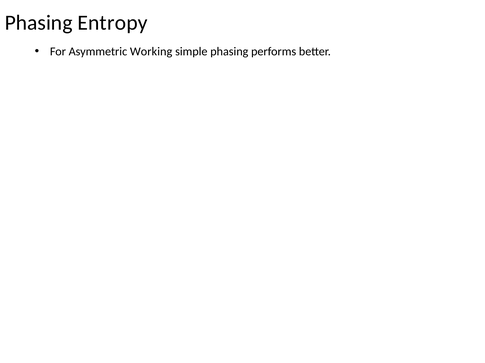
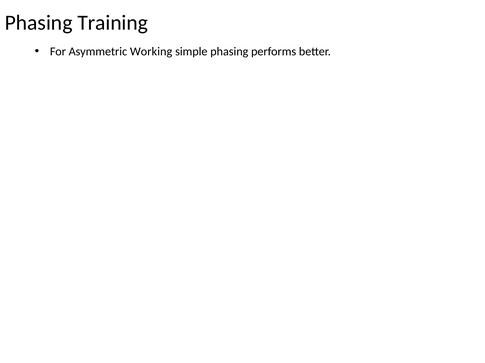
Entropy: Entropy -> Training (113, 23)
